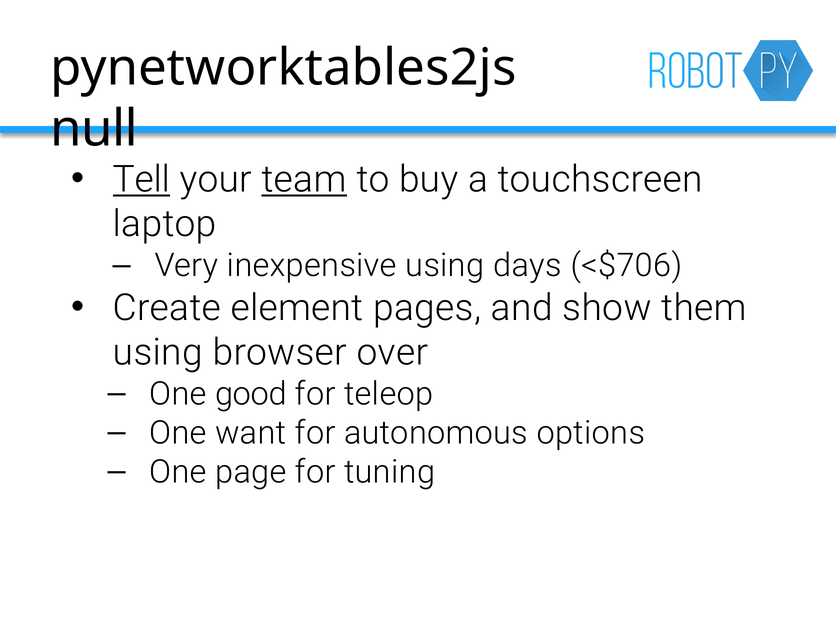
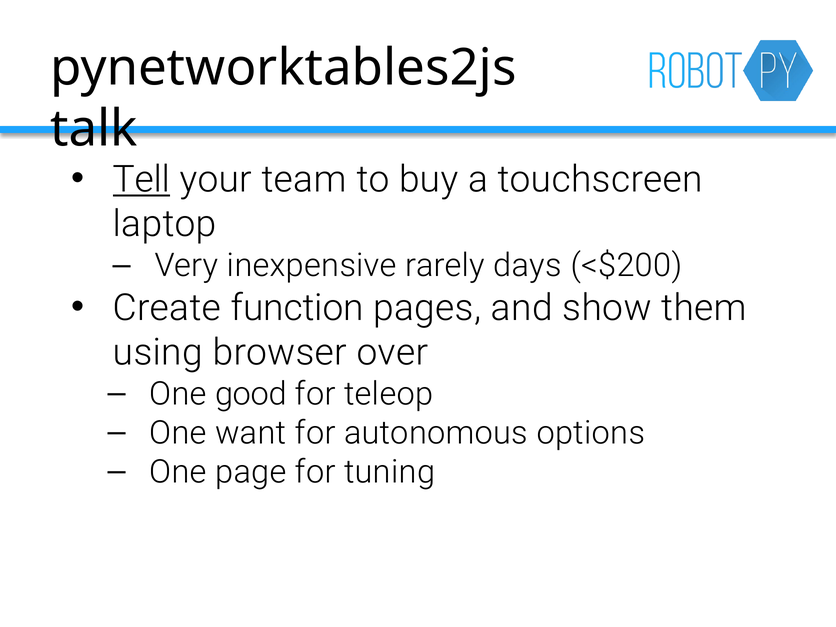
null: null -> talk (94, 129)
team underline: present -> none (304, 180)
inexpensive using: using -> rarely (445, 266)
<$706: <$706 -> <$200 (626, 266)
element: element -> function (297, 308)
